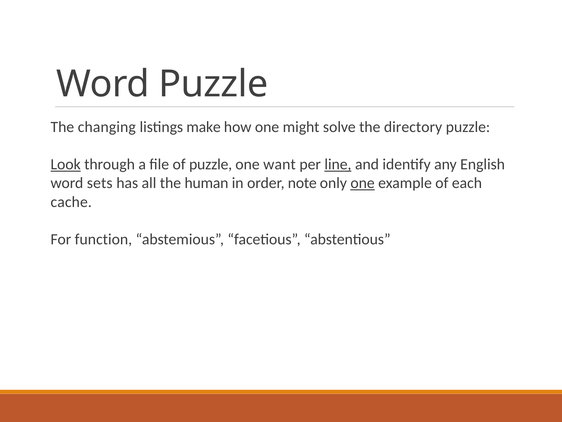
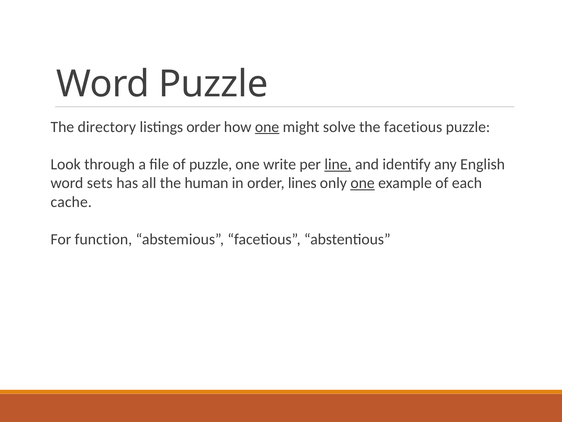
changing: changing -> directory (107, 127)
listings make: make -> order (204, 127)
one underline: none -> present (267, 127)
the directory: directory -> facetious (413, 127)
Look underline: present -> none (66, 164)
want: want -> write (280, 164)
note: note -> lines (302, 183)
